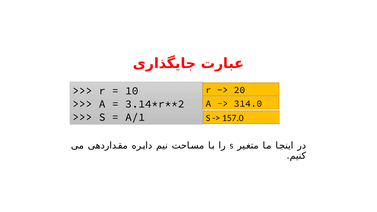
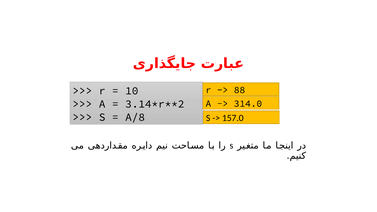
20: 20 -> 88 (239, 90)
A/1: A/1 -> A/8 (135, 117)
